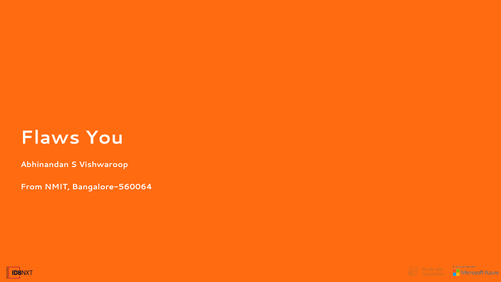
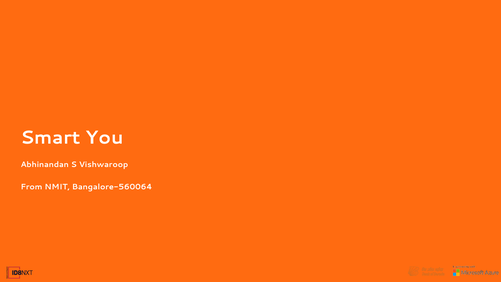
Flaws: Flaws -> Smart (50, 137)
